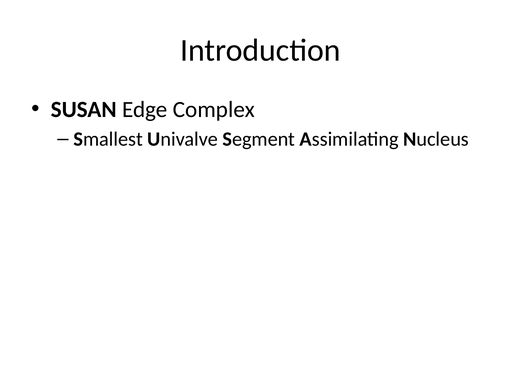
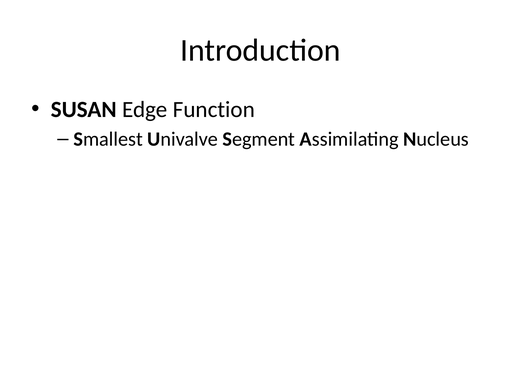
Complex: Complex -> Function (214, 109)
